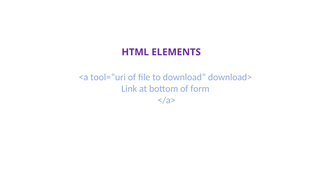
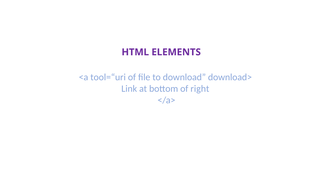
form: form -> right (200, 89)
